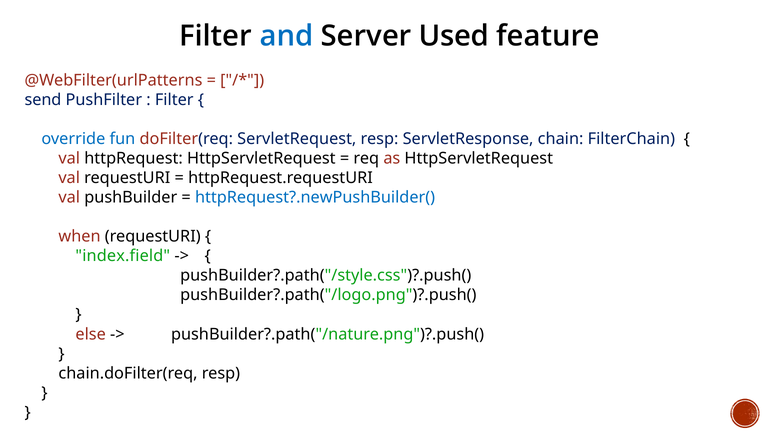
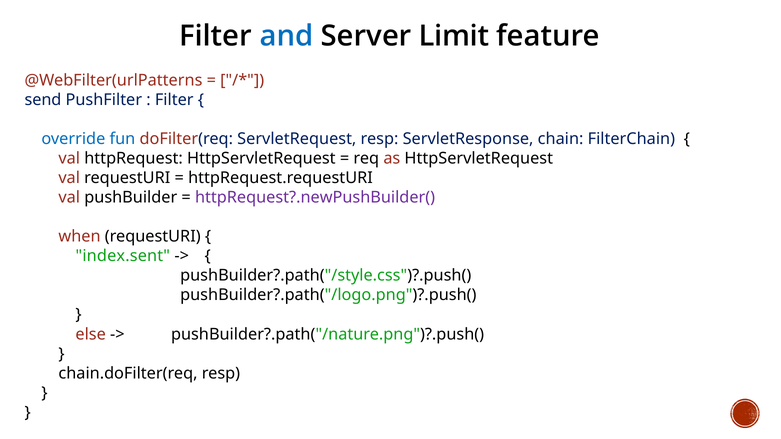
Used: Used -> Limit (454, 36)
httpRequest?.newPushBuilder( colour: blue -> purple (315, 198)
index.field: index.field -> index.sent (123, 256)
